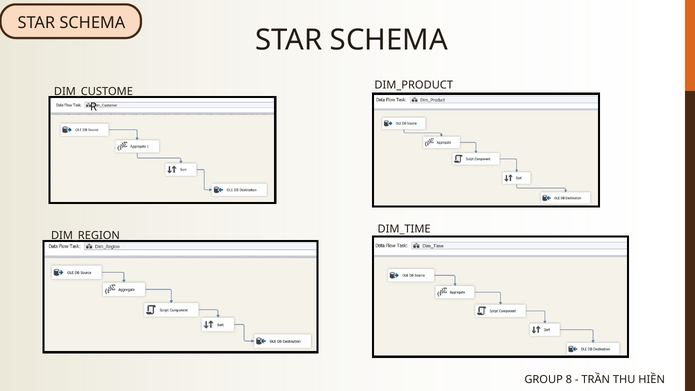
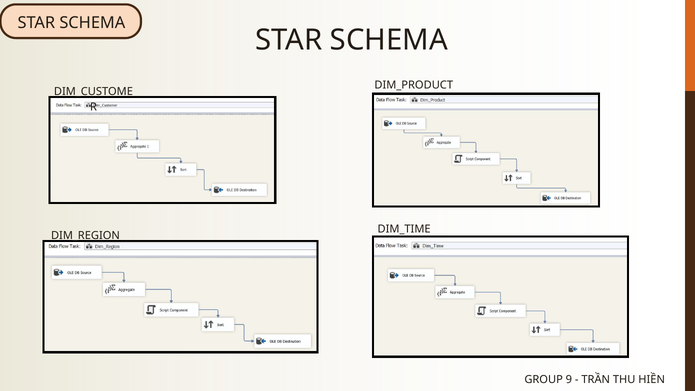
8: 8 -> 9 (569, 379)
